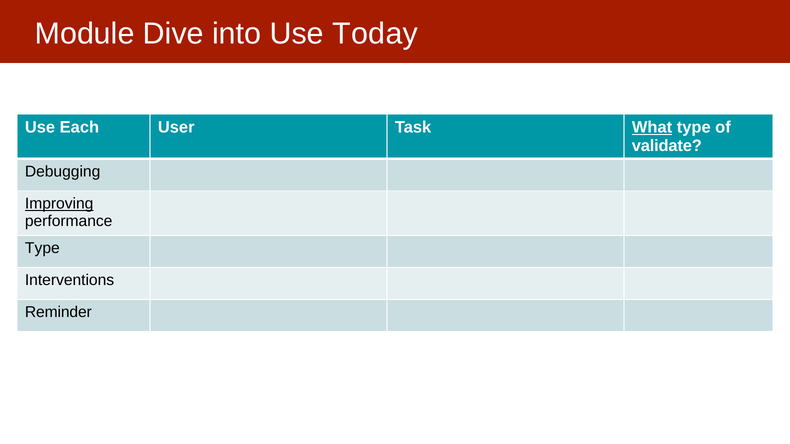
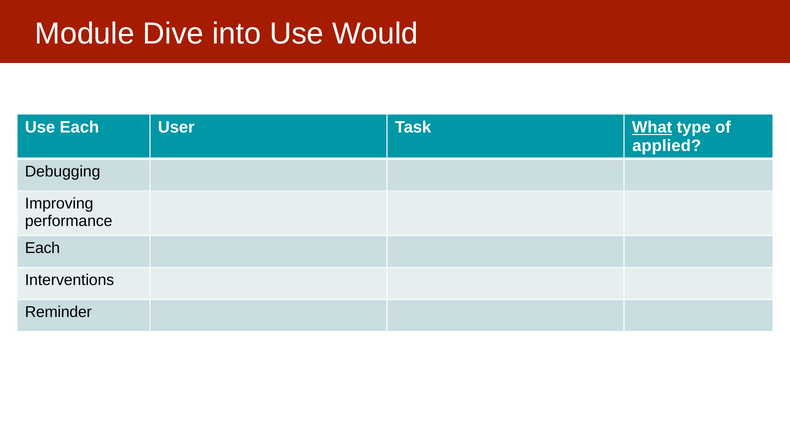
Today: Today -> Would (375, 34)
validate: validate -> applied (667, 146)
Improving underline: present -> none (59, 204)
Type: Type -> Each (42, 249)
